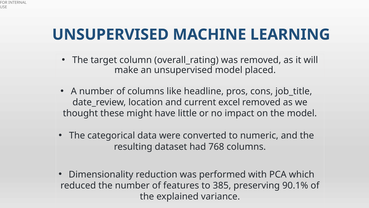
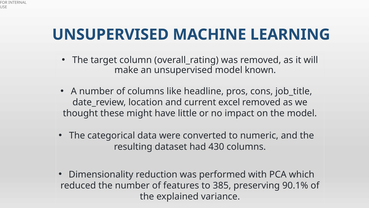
placed: placed -> known (260, 70)
768: 768 -> 430 (216, 146)
